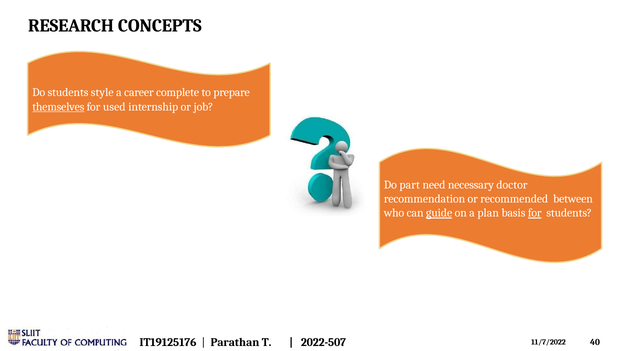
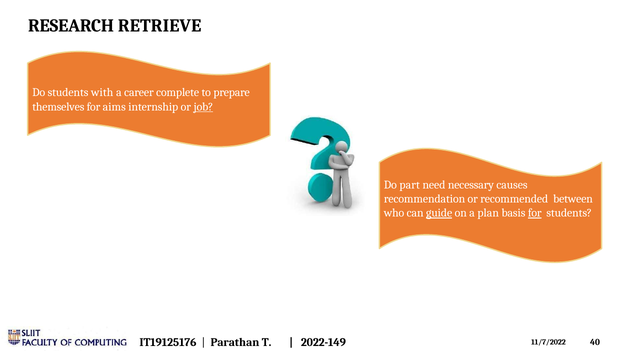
CONCEPTS: CONCEPTS -> RETRIEVE (160, 26)
style: style -> with (102, 93)
themselves underline: present -> none (58, 107)
used: used -> aims (114, 107)
job underline: none -> present (203, 107)
doctor: doctor -> causes (512, 185)
2022-507: 2022-507 -> 2022-149 (323, 342)
